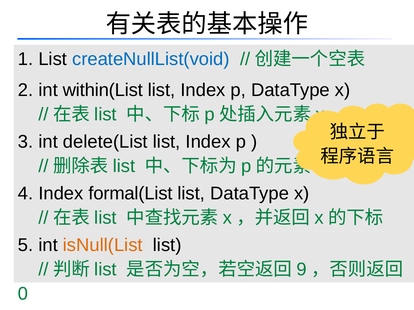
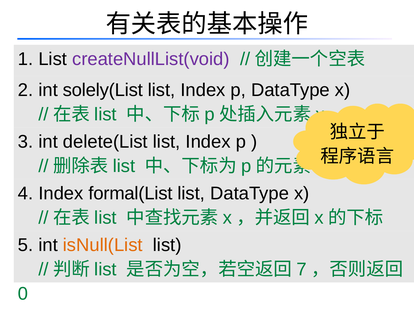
createNullList(void colour: blue -> purple (151, 59)
within(List: within(List -> solely(List (103, 90)
9: 9 -> 7 (302, 270)
